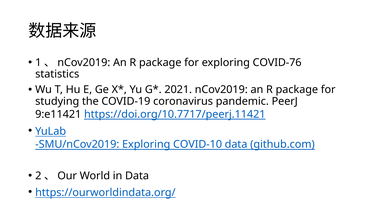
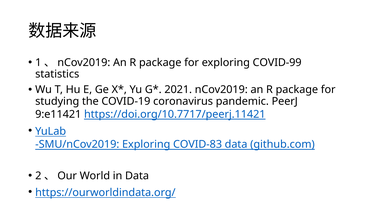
COVID-76: COVID-76 -> COVID-99 (277, 63)
COVID-10: COVID-10 -> COVID-83 (198, 145)
